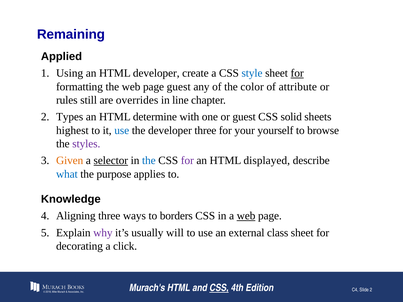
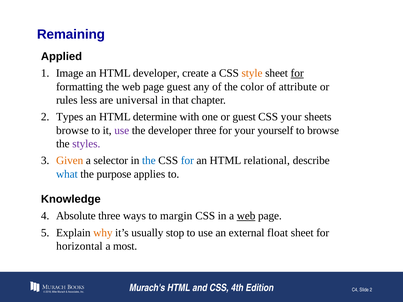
Using: Using -> Image (70, 73)
style colour: blue -> orange (252, 73)
still: still -> less (89, 100)
overrides: overrides -> universal (137, 100)
line: line -> that (180, 100)
CSS solid: solid -> your (291, 117)
highest: highest -> browse (72, 130)
use colour: blue -> purple (122, 130)
selector underline: present -> none (111, 161)
for colour: purple -> blue (187, 161)
displayed: displayed -> relational (267, 161)
Aligning: Aligning -> Absolute (76, 216)
borders: borders -> margin (176, 216)
why colour: purple -> orange (103, 233)
will: will -> stop (175, 233)
class: class -> float (278, 233)
decorating: decorating -> horizontal (79, 246)
click: click -> most (125, 246)
CSS underline: present -> none (219, 288)
